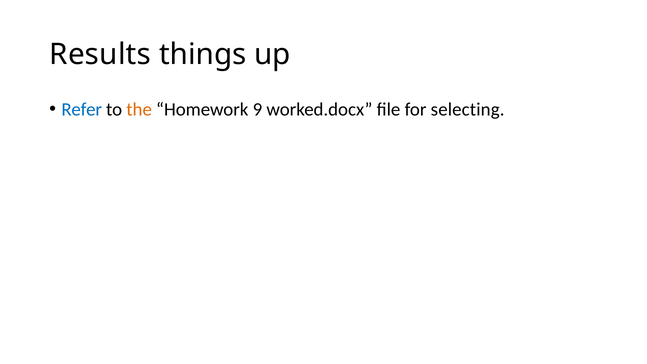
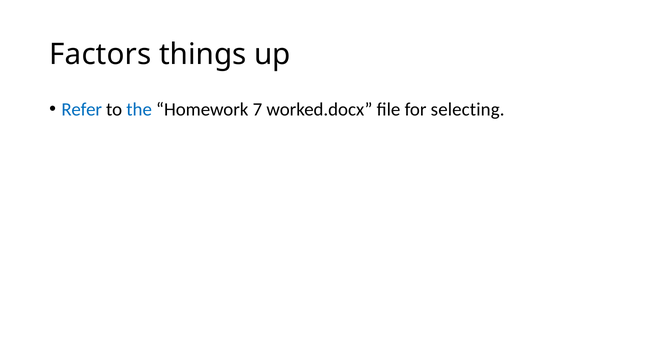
Results: Results -> Factors (100, 54)
the colour: orange -> blue (139, 109)
9: 9 -> 7 (257, 109)
